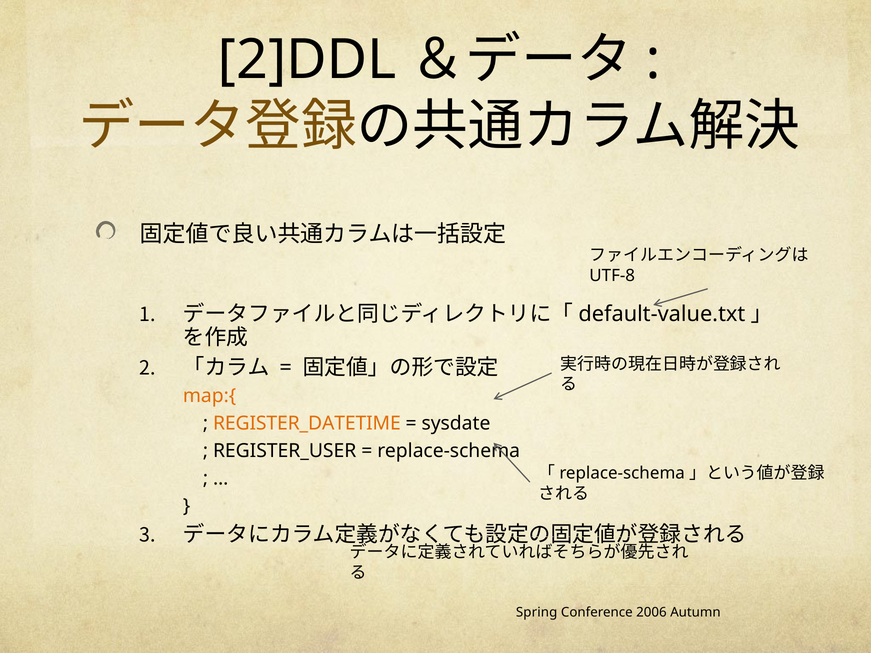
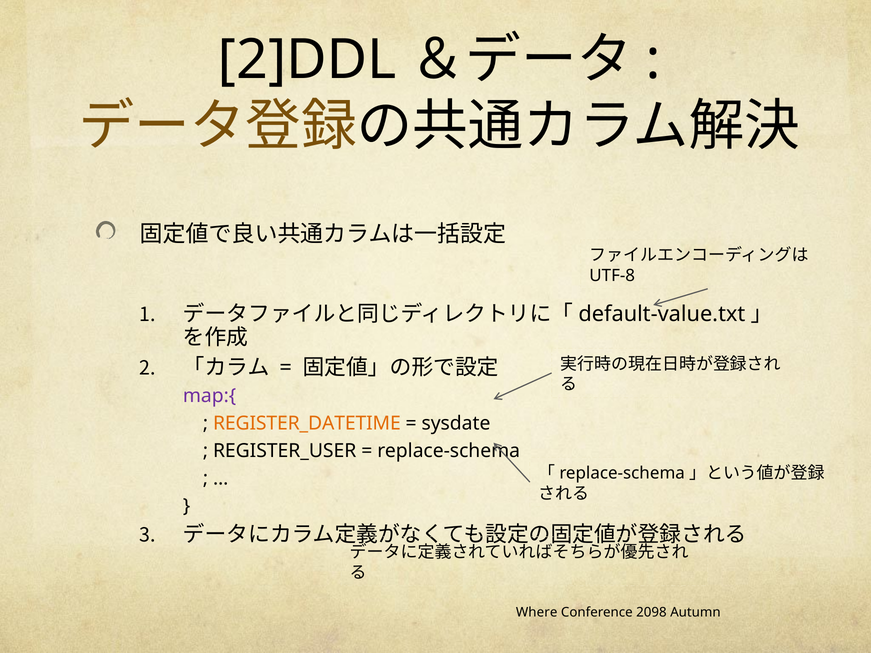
map:{ colour: orange -> purple (210, 396)
Spring: Spring -> Where (537, 613)
2006: 2006 -> 2098 (651, 613)
